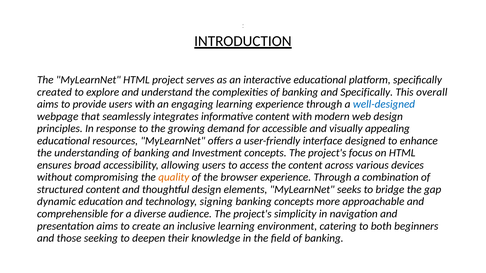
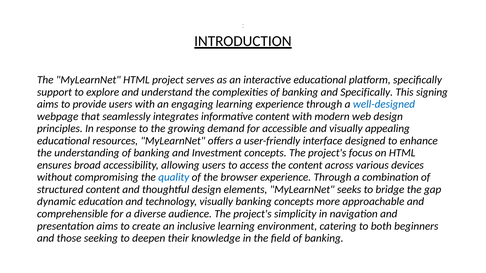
created: created -> support (54, 92)
overall: overall -> signing (432, 92)
quality colour: orange -> blue (174, 178)
technology signing: signing -> visually (216, 202)
